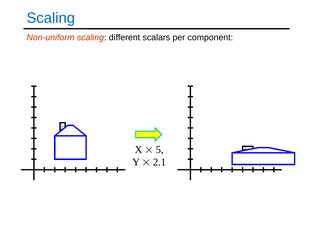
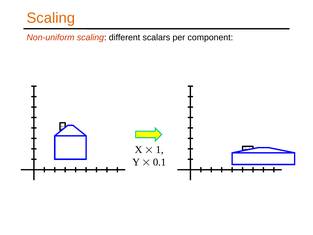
Scaling colour: blue -> orange (51, 18)
5: 5 -> 1 (160, 149)
2.1: 2.1 -> 0.1 (159, 162)
